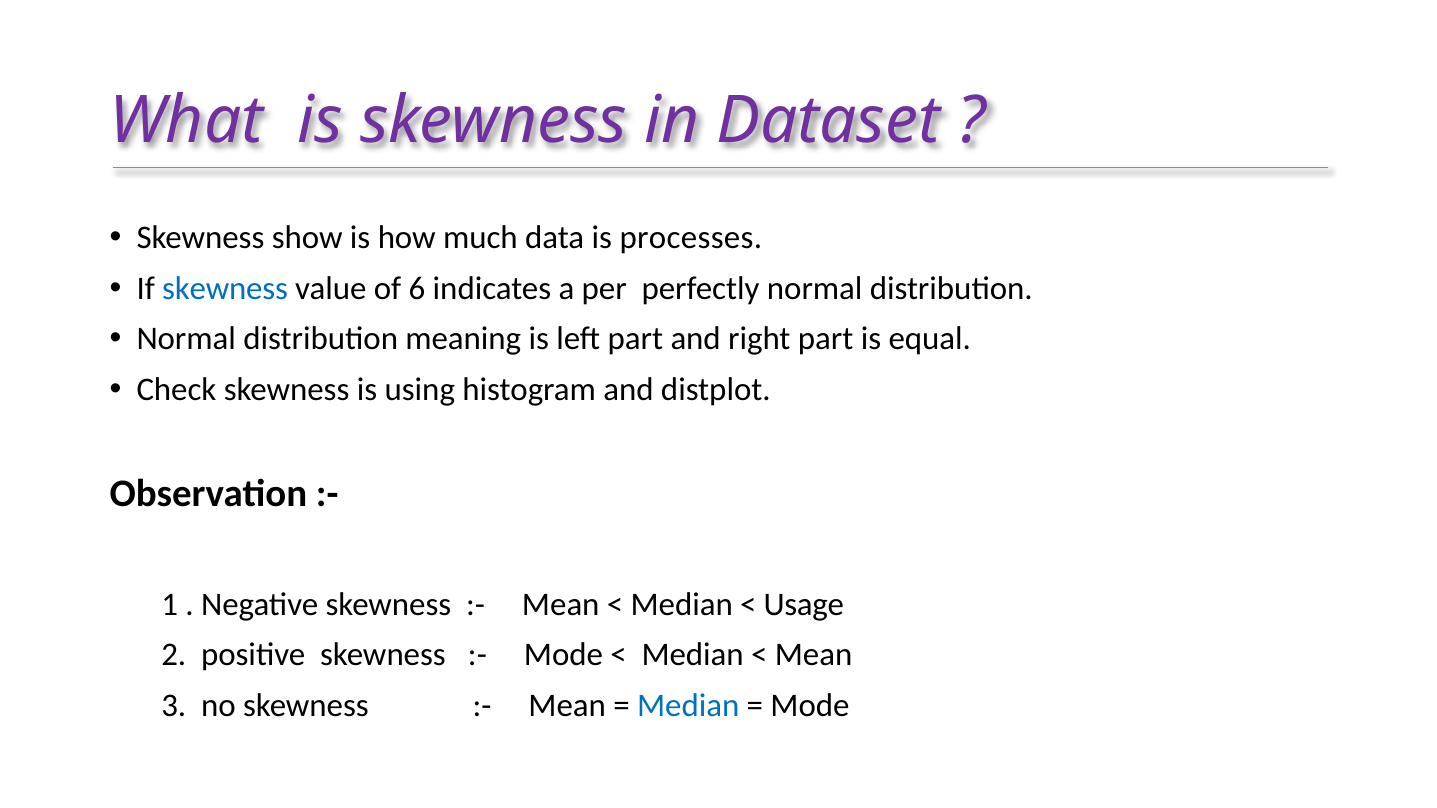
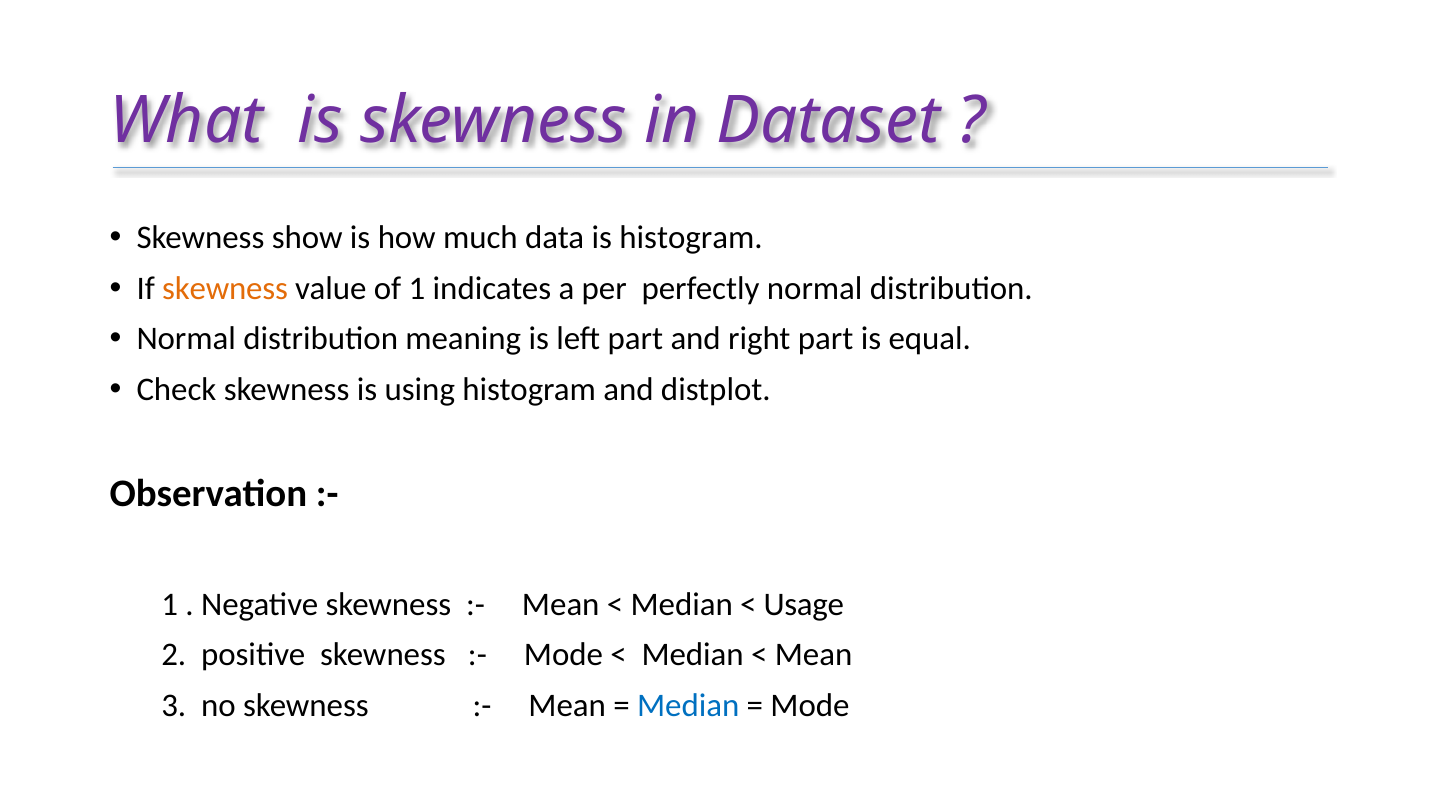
is processes: processes -> histogram (691, 238)
skewness colour: blue -> orange (225, 289)
of 6: 6 -> 1 (417, 289)
